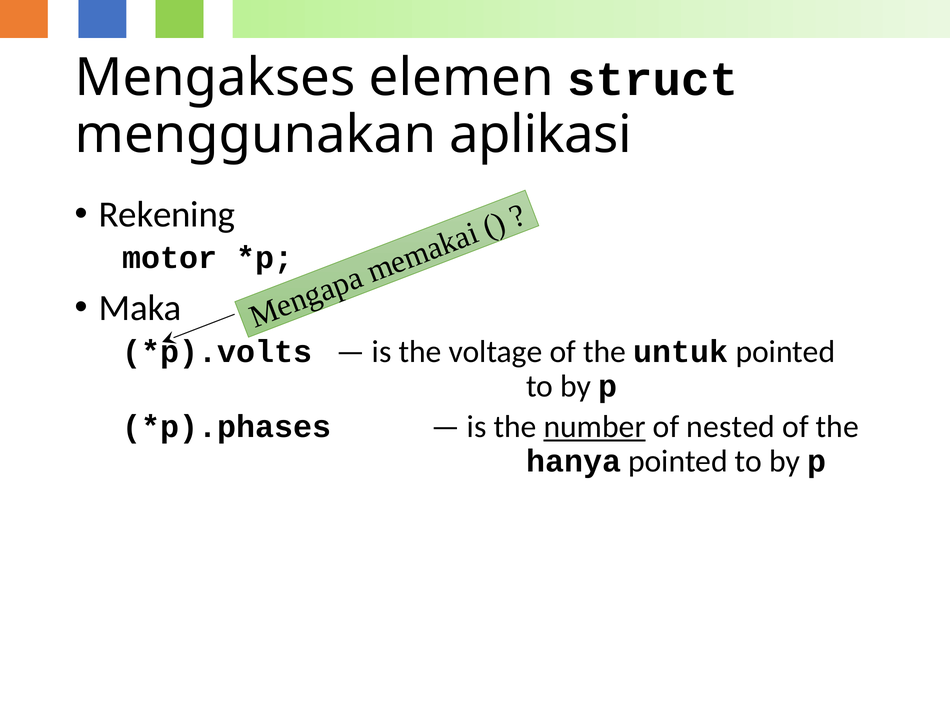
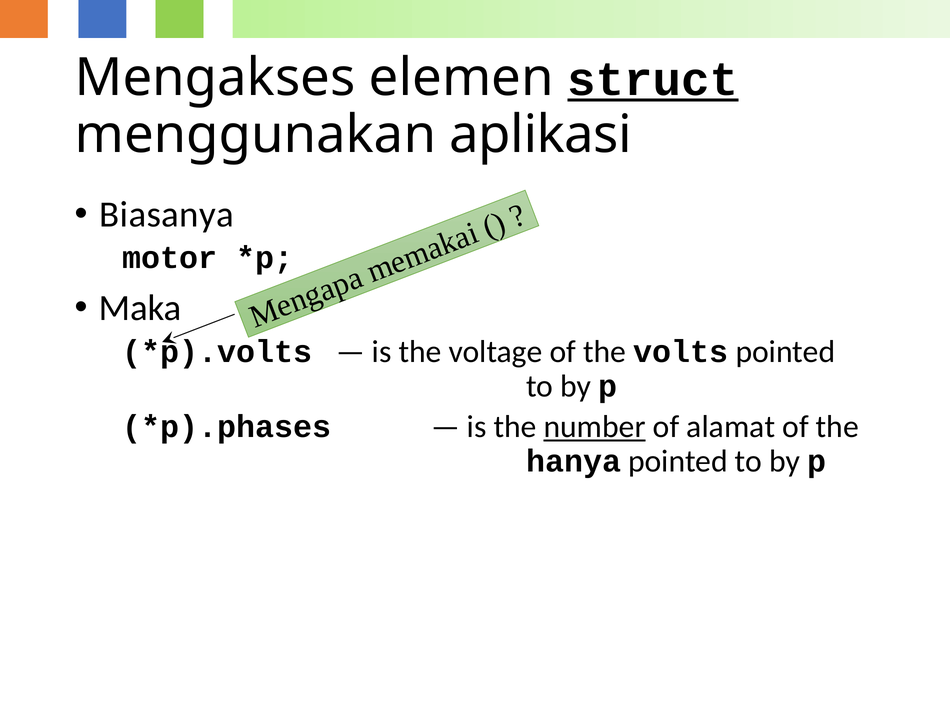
struct underline: none -> present (653, 80)
Rekening: Rekening -> Biasanya (167, 214)
untuk: untuk -> volts (681, 352)
nested: nested -> alamat (731, 427)
